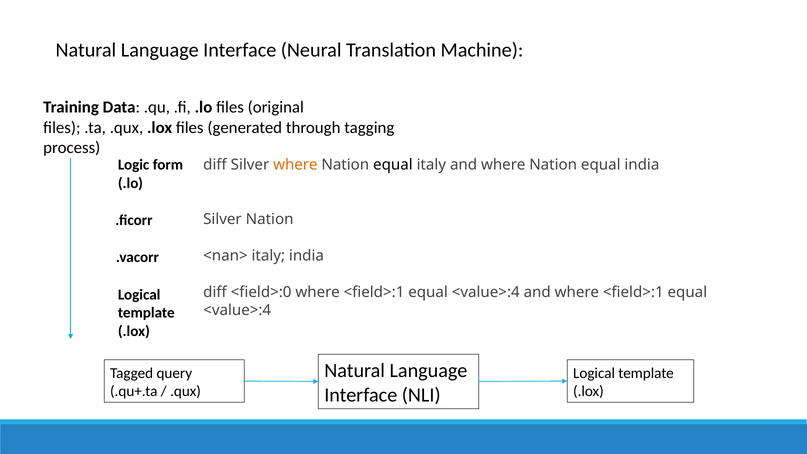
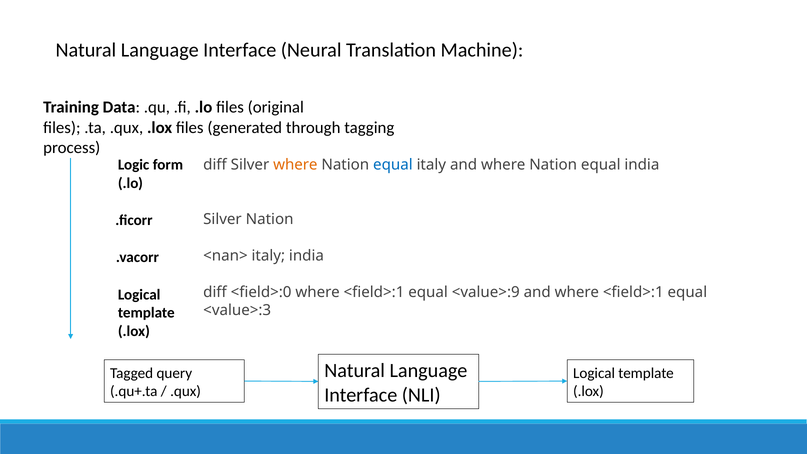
equal colour: black -> blue (393, 165)
<value>:4: <value>:4 -> <value>:9 (486, 292)
<value>:4: <value>:4 -> <value>:3 (237, 310)
